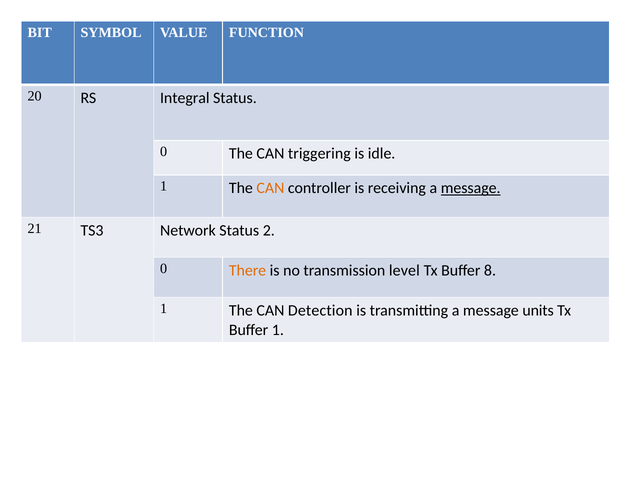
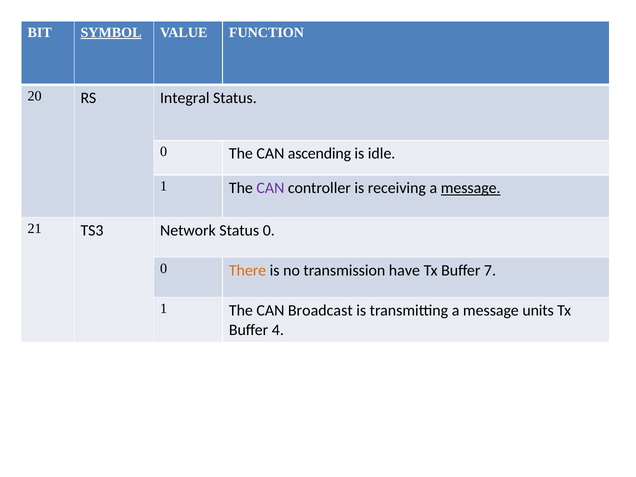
SYMBOL underline: none -> present (111, 32)
triggering: triggering -> ascending (319, 154)
CAN colour: orange -> purple (270, 188)
2: 2 -> 0 (269, 230)
level: level -> have (404, 270)
8: 8 -> 7 (490, 270)
Detection: Detection -> Broadcast (320, 310)
Buffer 1: 1 -> 4 (278, 330)
